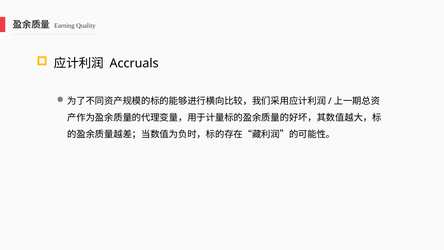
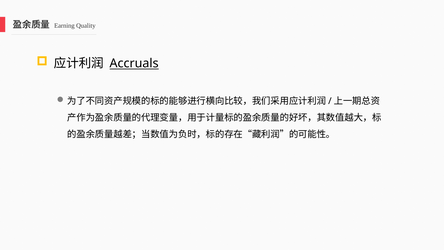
Accruals underline: none -> present (134, 63)
